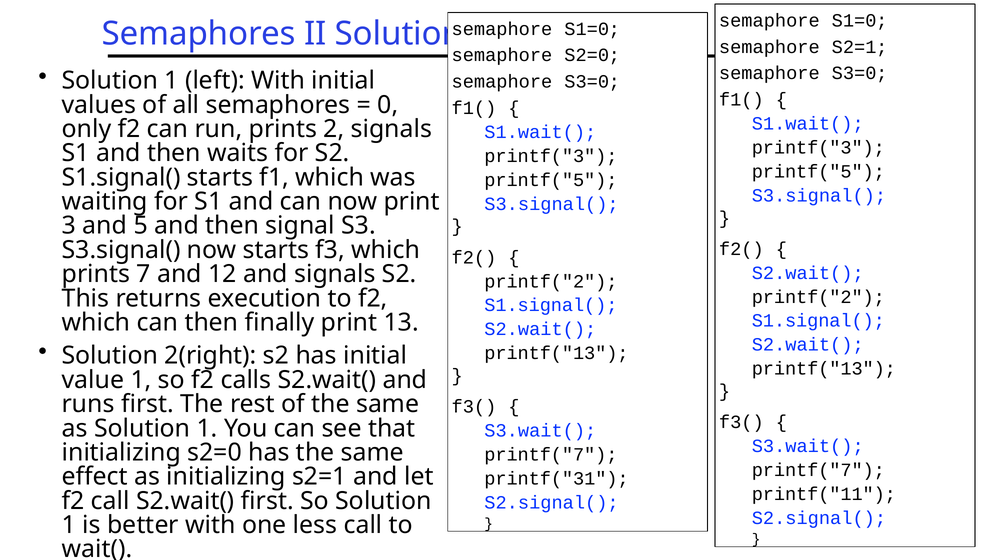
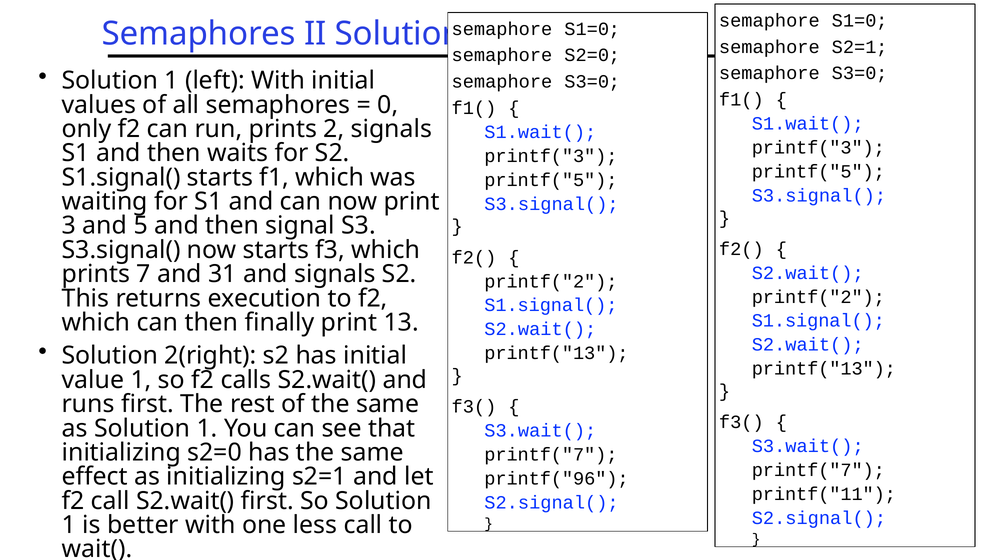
12: 12 -> 31 (222, 274)
printf("31: printf("31 -> printf("96 (556, 478)
